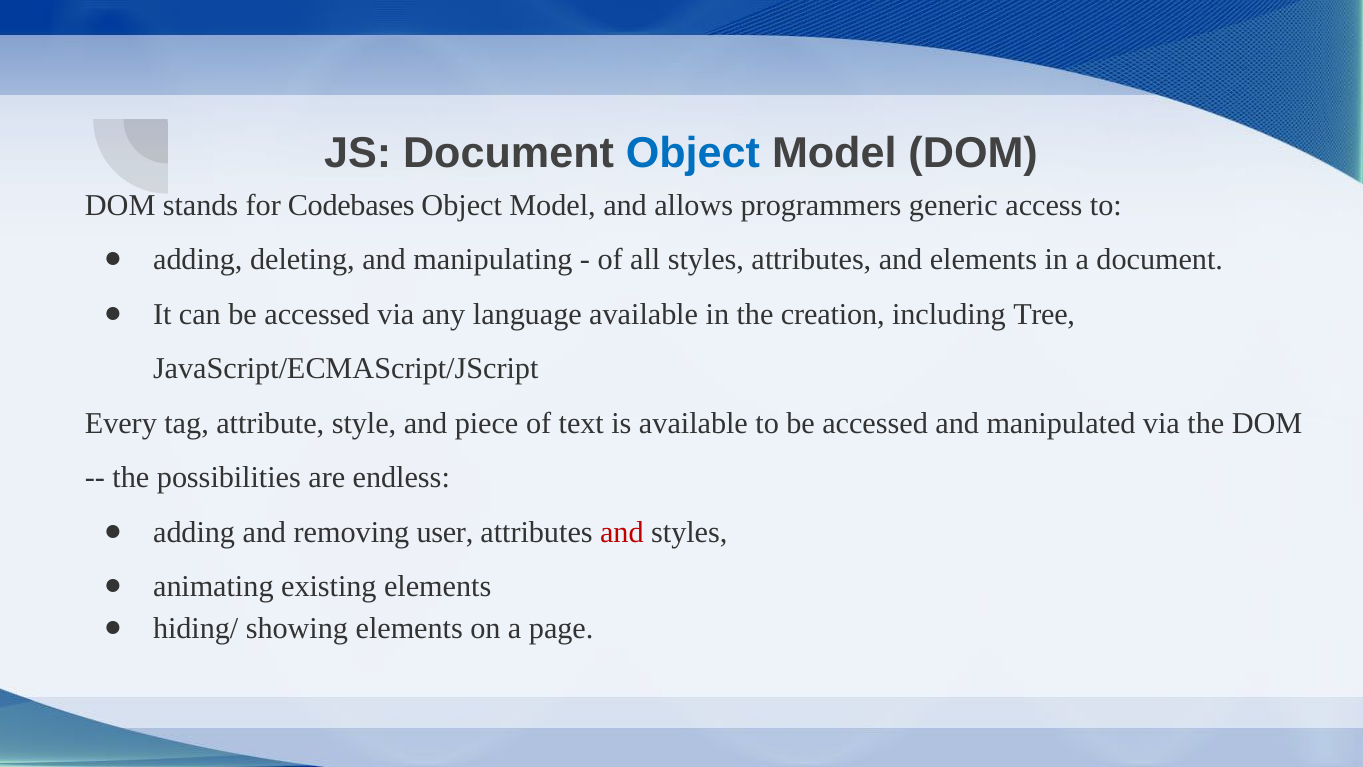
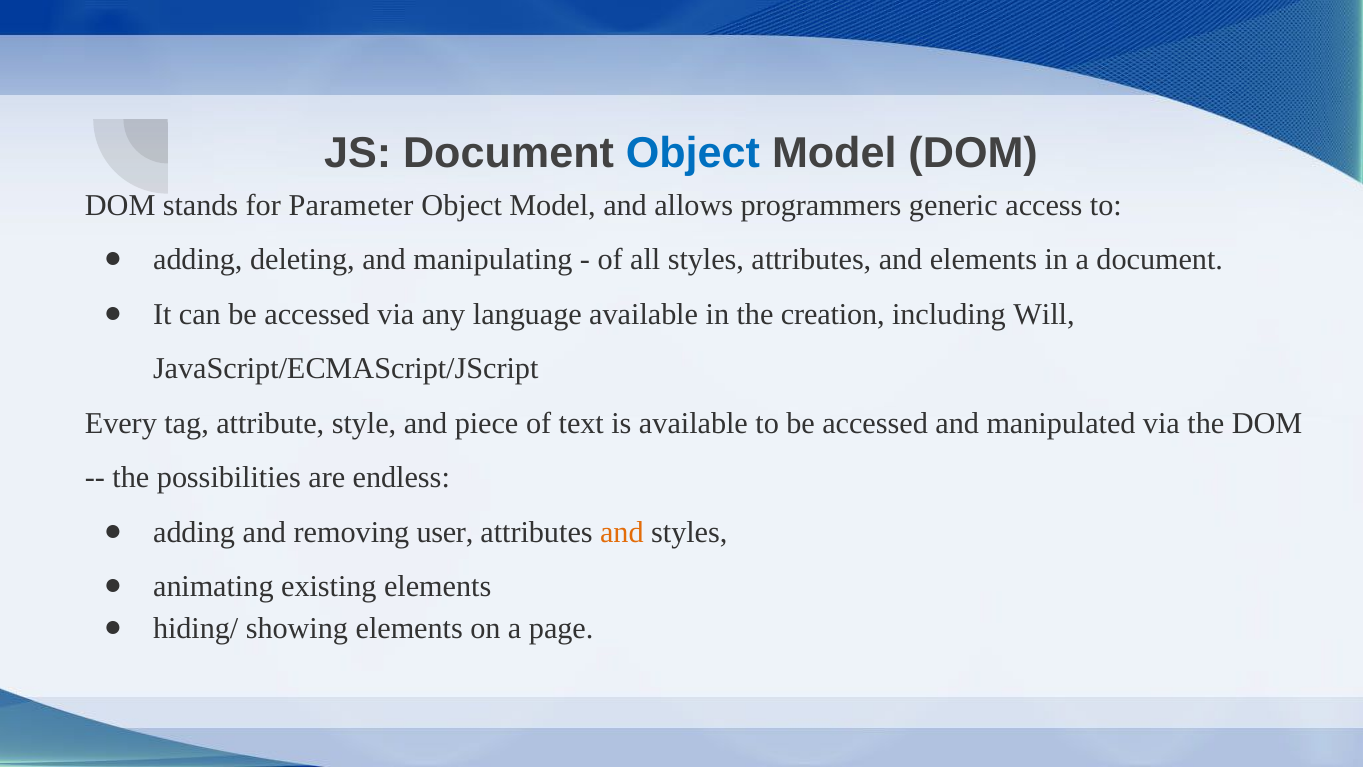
Codebases: Codebases -> Parameter (351, 205)
Tree: Tree -> Will (1044, 314)
and colour: red -> orange (622, 532)
